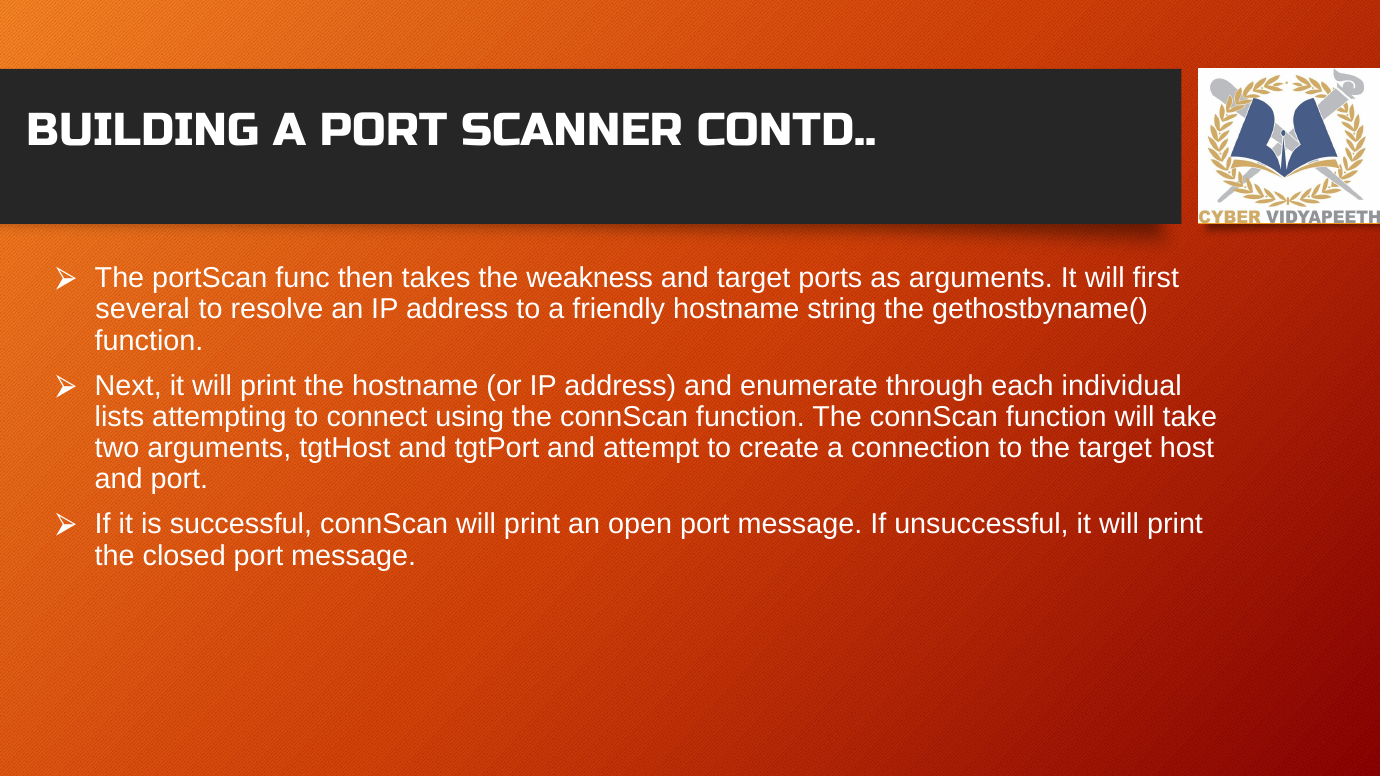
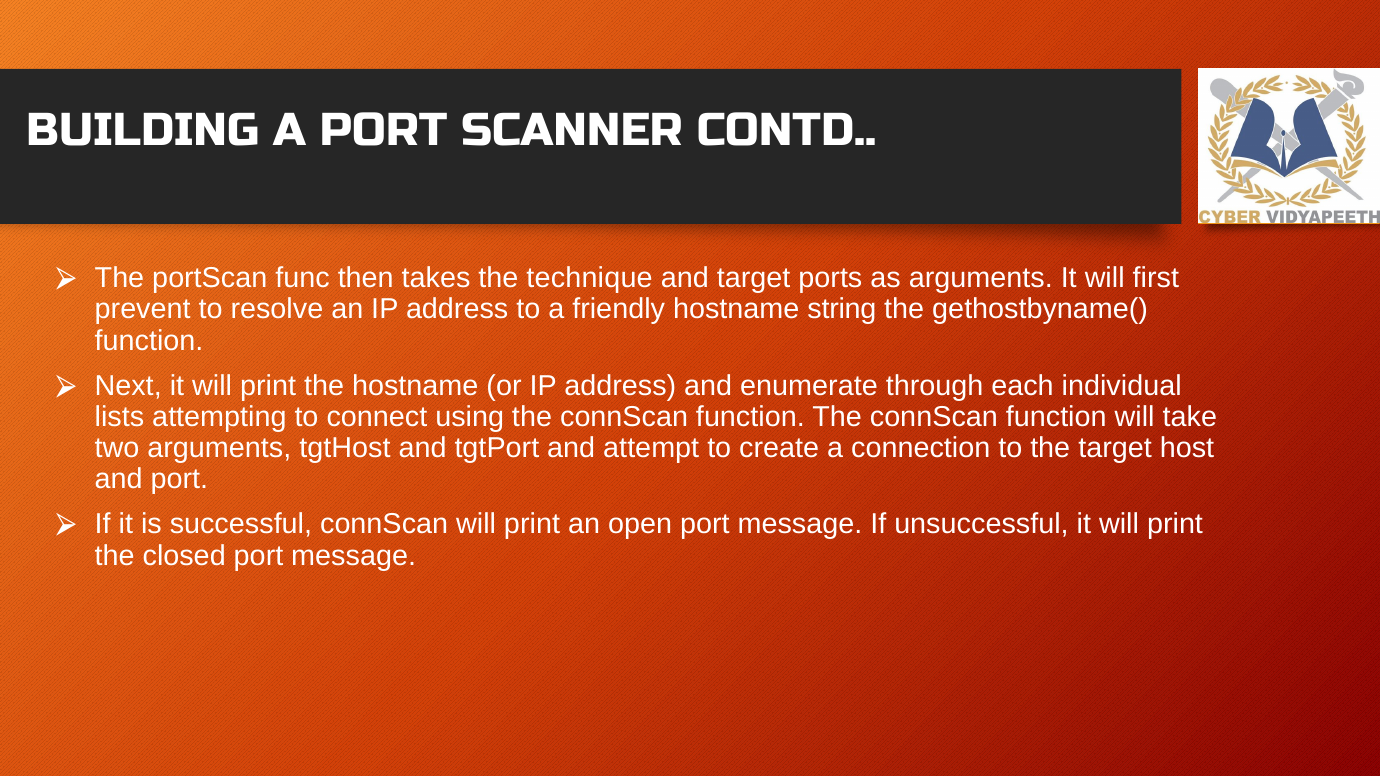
weakness: weakness -> technique (590, 279)
several: several -> prevent (143, 310)
